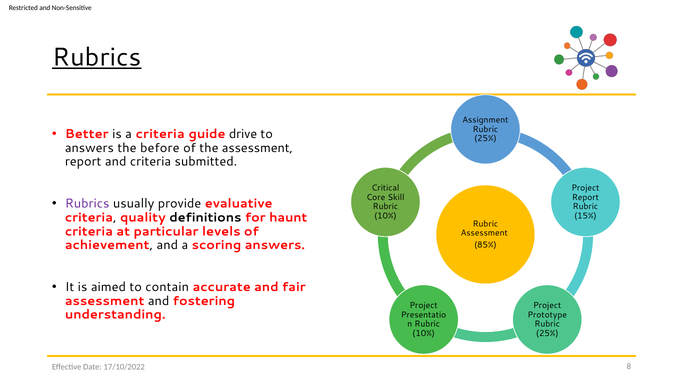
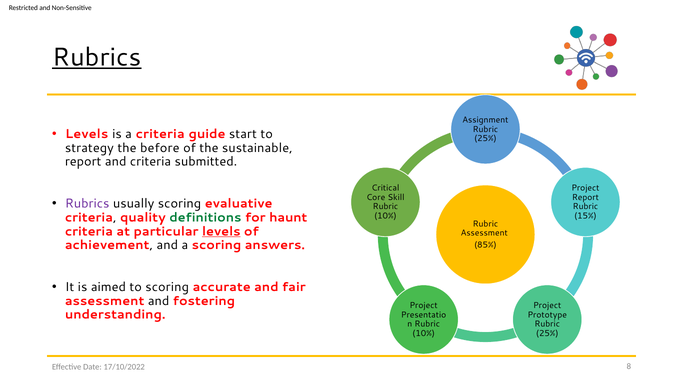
Better: Better -> Levels (87, 134)
drive: drive -> start (243, 134)
answers: answers -> strategy (89, 148)
the assessment: assessment -> sustainable (257, 148)
usually provide: provide -> scoring (180, 204)
definitions colour: black -> green (205, 218)
levels underline: none -> present (221, 231)
to contain: contain -> scoring (167, 287)
